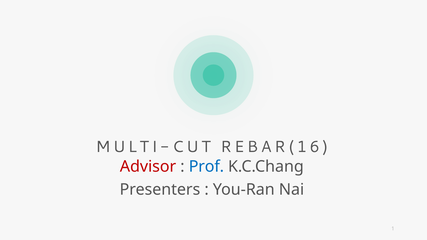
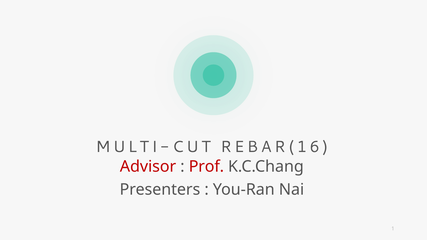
Prof colour: blue -> red (206, 167)
